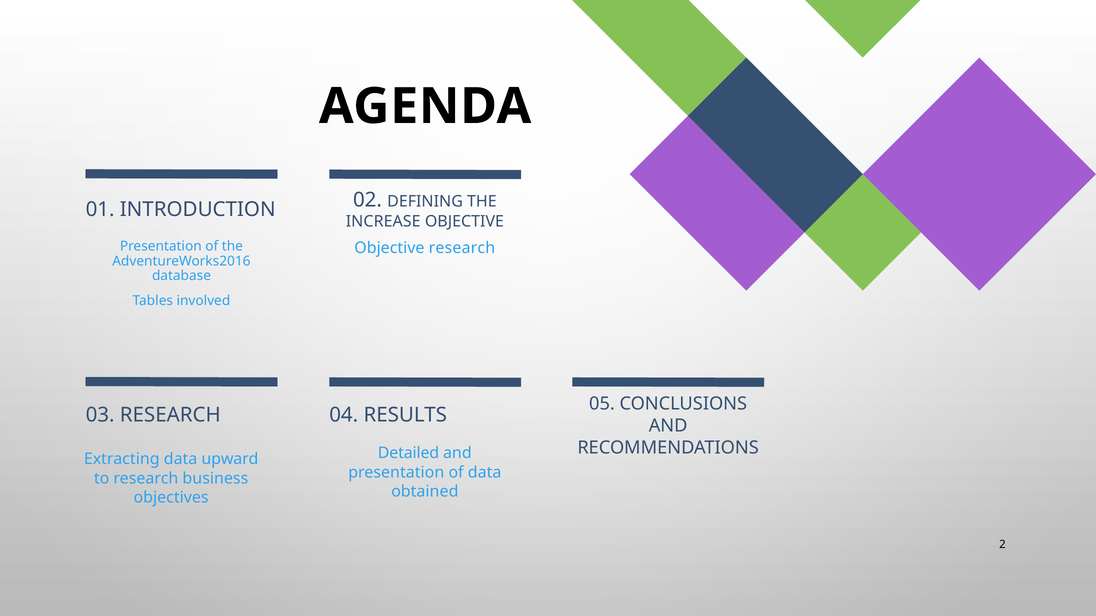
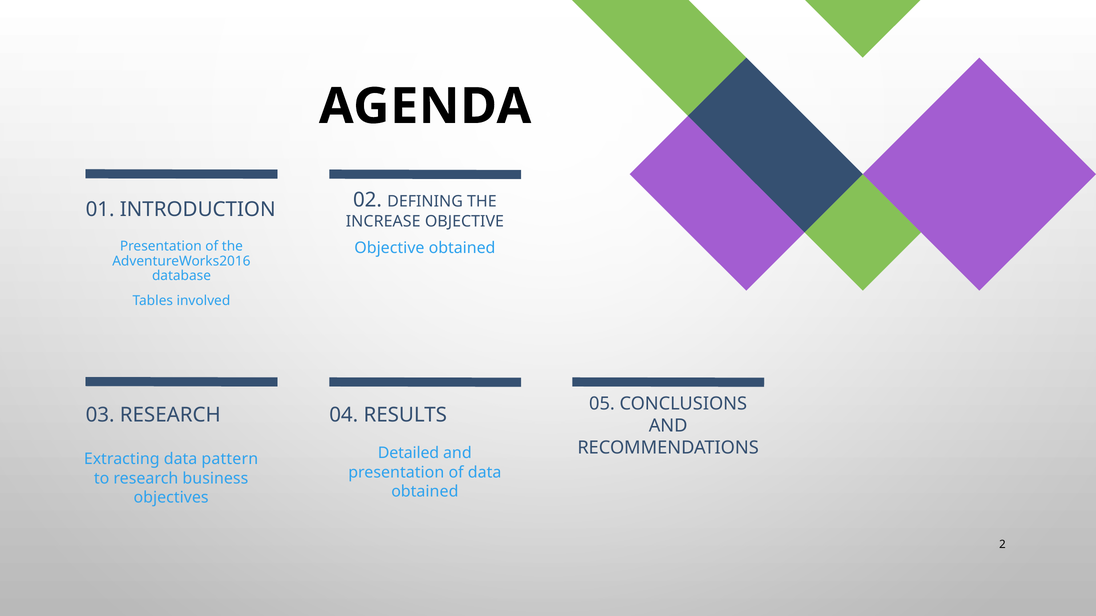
Objective research: research -> obtained (462, 248)
upward: upward -> pattern (230, 460)
